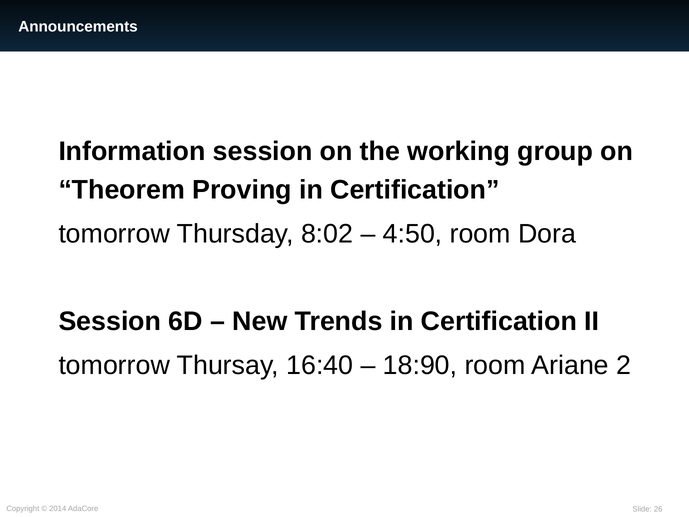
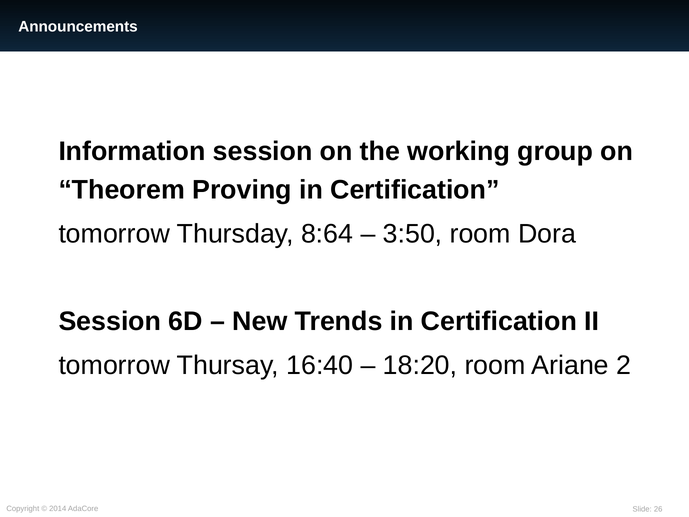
8:02: 8:02 -> 8:64 (327, 234)
4:50: 4:50 -> 3:50 (413, 234)
18:90: 18:90 -> 18:20 (420, 365)
